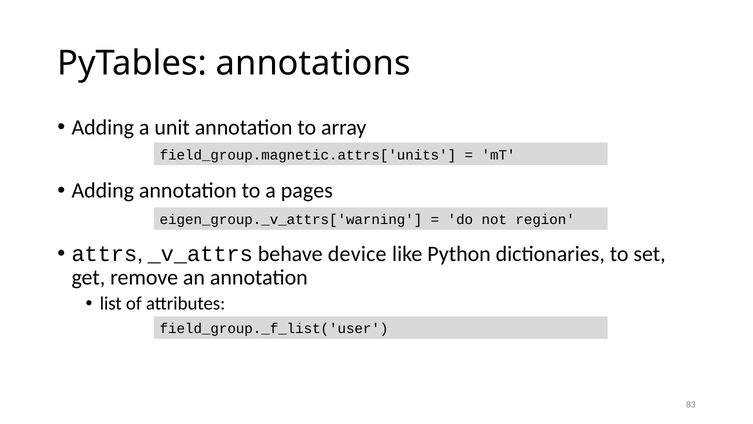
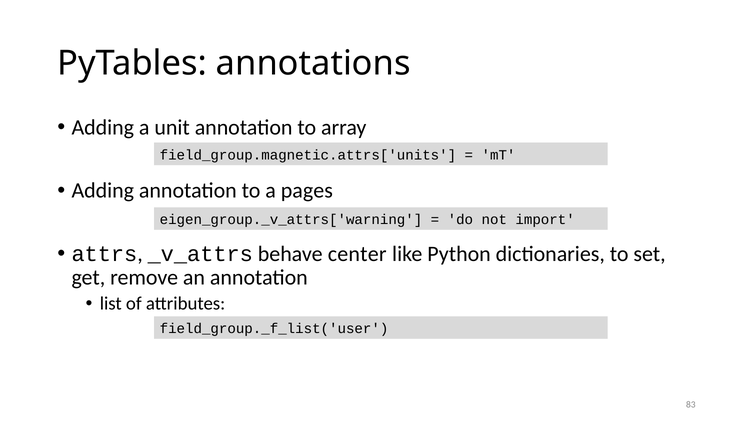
region: region -> import (545, 219)
device: device -> center (357, 254)
